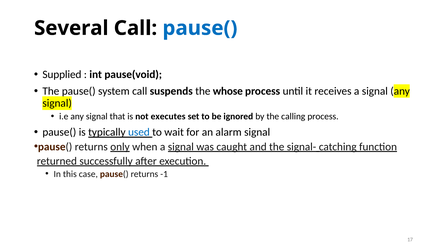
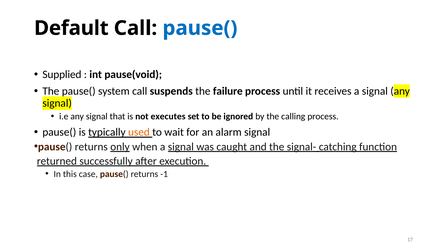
Several: Several -> Default (71, 28)
whose: whose -> failure (228, 91)
used colour: blue -> orange (139, 132)
